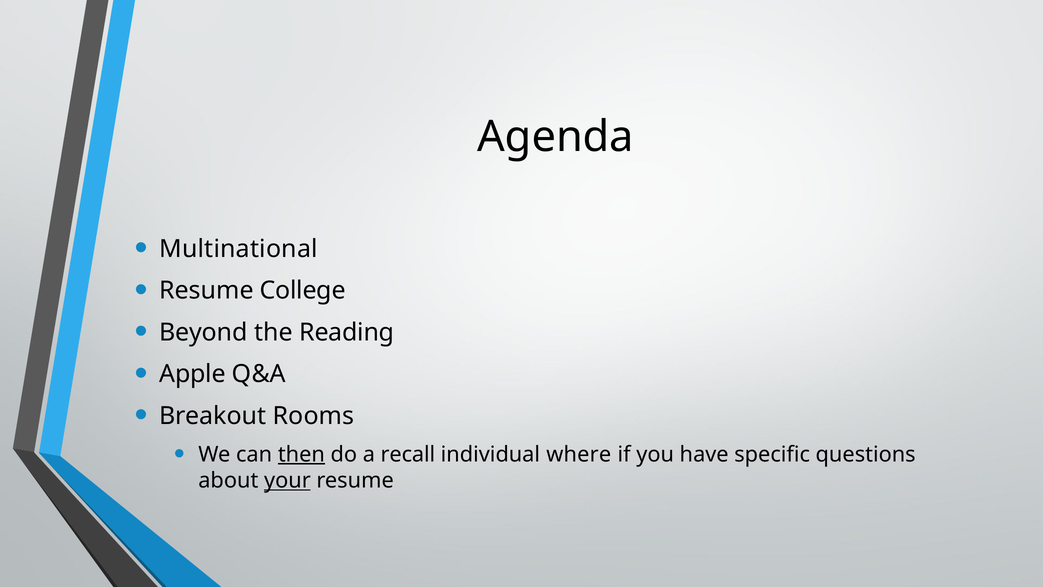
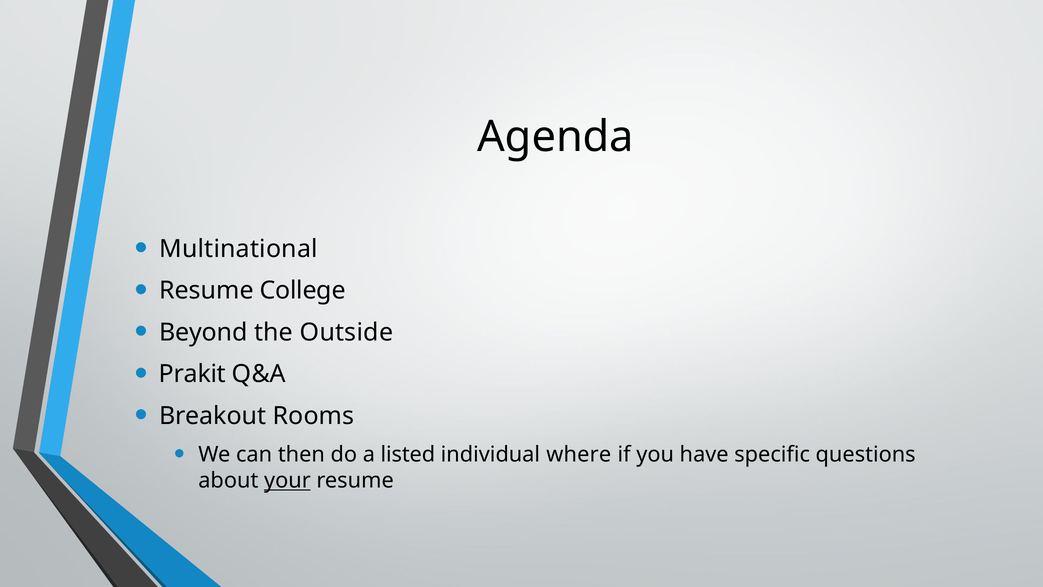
Reading: Reading -> Outside (346, 332)
Apple: Apple -> Prakit (192, 374)
then underline: present -> none (301, 454)
recall: recall -> listed (408, 454)
